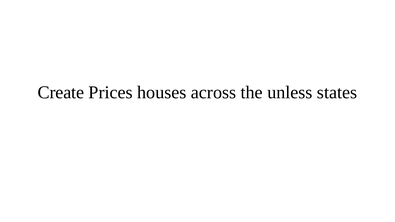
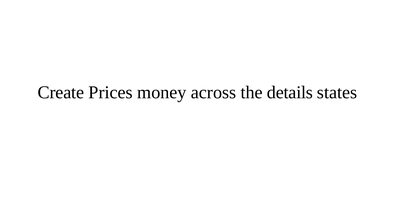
houses: houses -> money (162, 92)
unless: unless -> details (290, 92)
